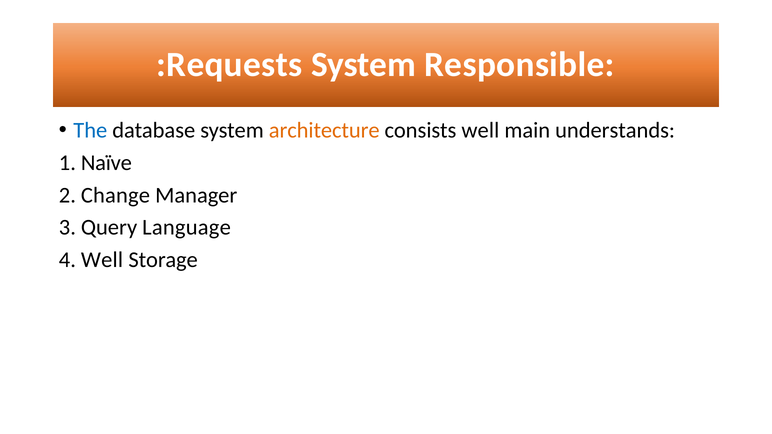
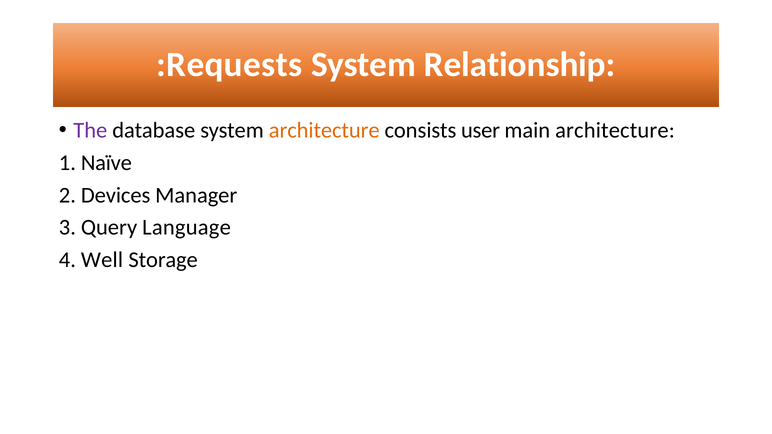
Responsible: Responsible -> Relationship (520, 65)
The colour: blue -> purple (90, 131)
consists well: well -> user (481, 131)
main understands: understands -> architecture (615, 131)
Change: Change -> Devices (116, 195)
